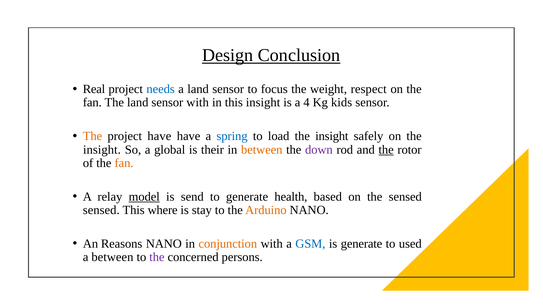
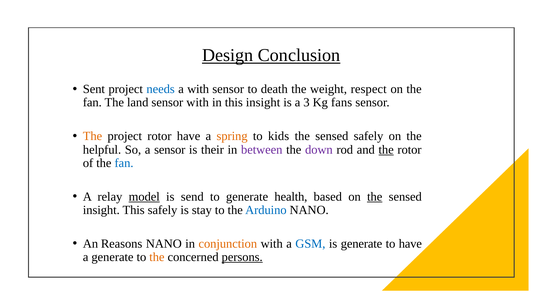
Real: Real -> Sent (94, 89)
a land: land -> with (198, 89)
focus: focus -> death (274, 89)
4: 4 -> 3 (307, 103)
kids: kids -> fans (342, 103)
project have: have -> rotor (159, 136)
spring colour: blue -> orange (232, 136)
load: load -> kids (279, 136)
insight: insight -> sensed (332, 136)
insight: insight -> helpful (102, 150)
a global: global -> sensor (170, 150)
between colour: orange -> purple (262, 150)
fan colour: orange -> blue (124, 163)
the underline: none -> present (375, 197)
sensed: sensed -> insight (101, 210)
This where: where -> safely (163, 210)
Arduino colour: orange -> blue (266, 210)
to used: used -> have (410, 244)
a between: between -> generate (112, 257)
the colour: purple -> orange (157, 257)
persons underline: none -> present (242, 257)
